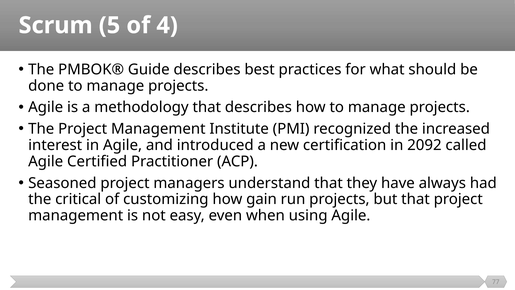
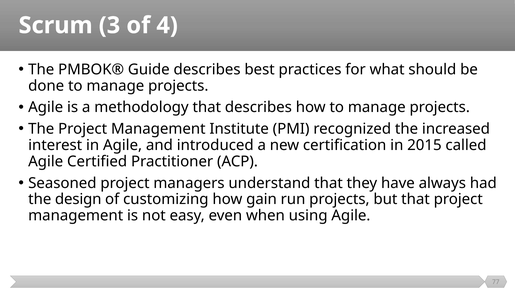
5: 5 -> 3 (109, 25)
2092: 2092 -> 2015 (424, 145)
critical: critical -> design (78, 199)
